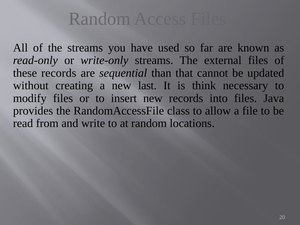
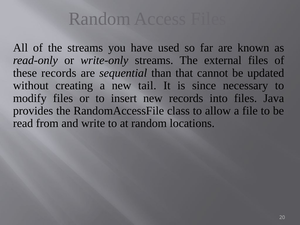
last: last -> tail (147, 86)
think: think -> since (204, 86)
